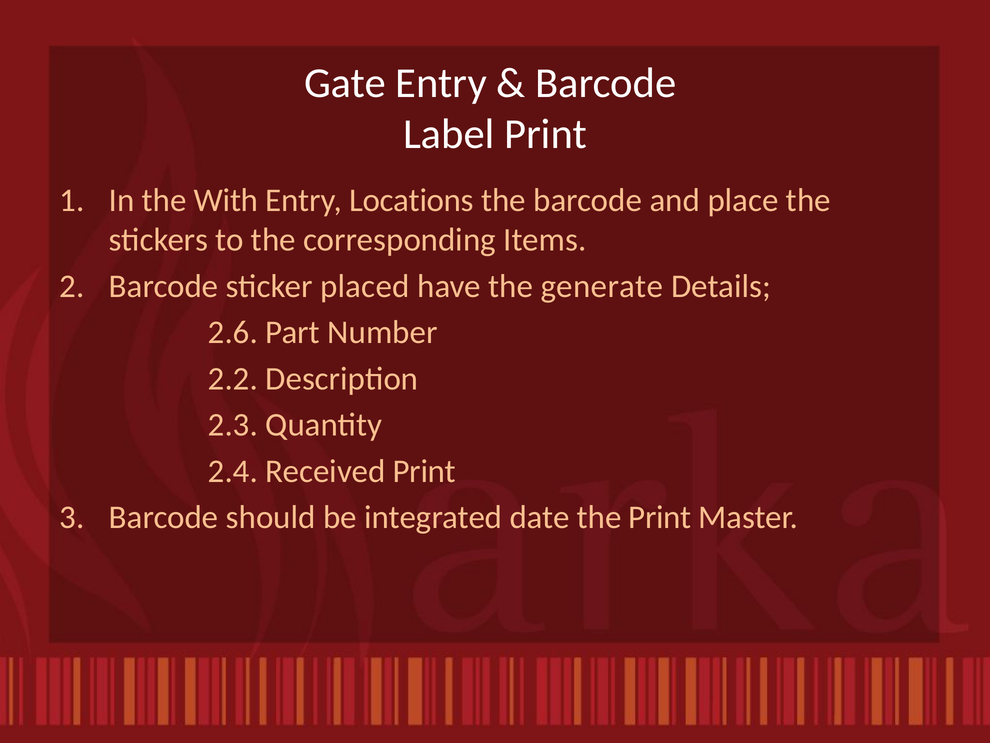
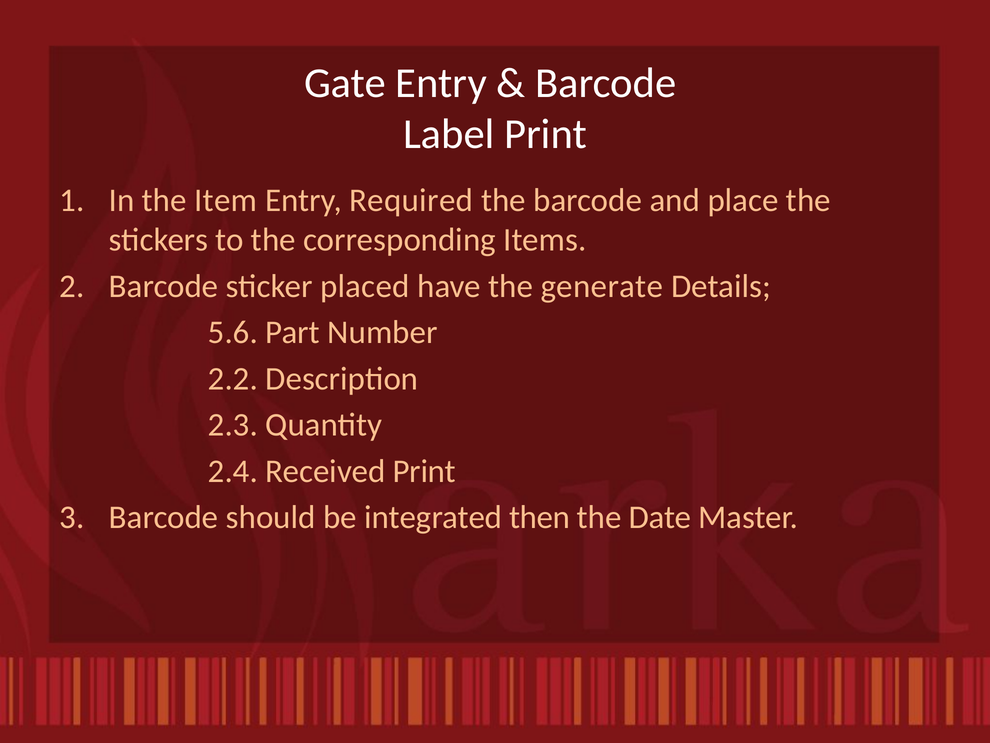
With: With -> Item (226, 200)
Locations: Locations -> Required (411, 200)
2.6: 2.6 -> 5.6 (233, 332)
date: date -> then (540, 517)
the Print: Print -> Date (660, 517)
